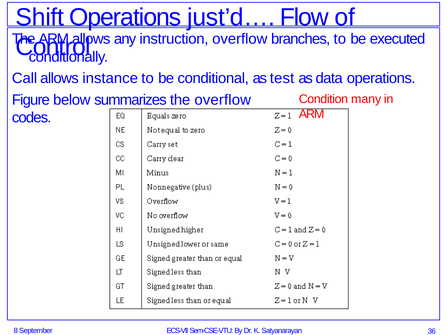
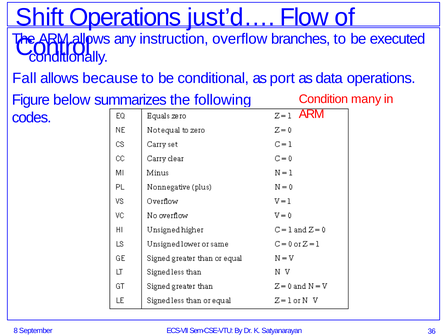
Call: Call -> Fall (24, 78)
instance: instance -> because (110, 78)
test: test -> port (282, 78)
the overflow: overflow -> following (223, 100)
